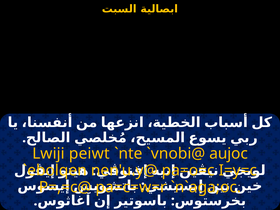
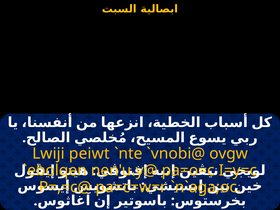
aujoc: aujoc -> ovgw (229, 154)
